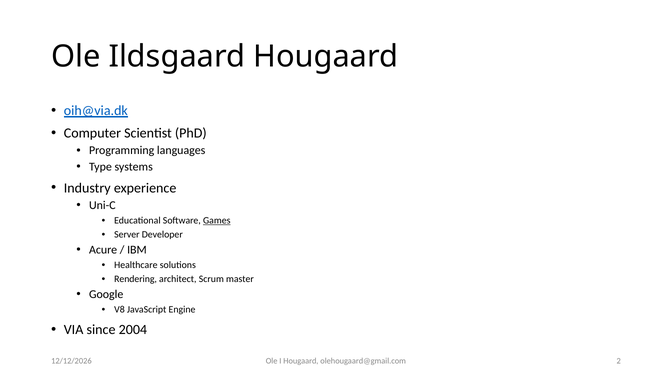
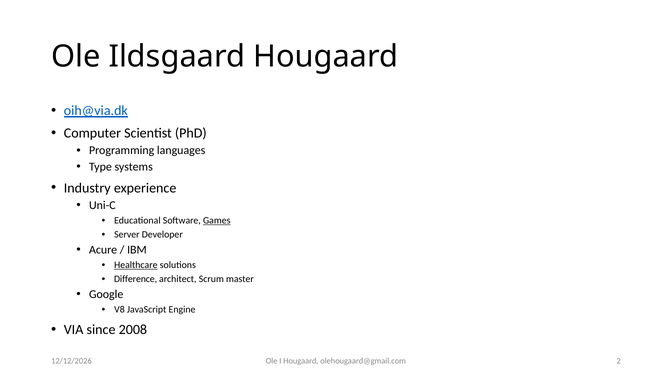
Healthcare underline: none -> present (136, 265)
Rendering: Rendering -> Difference (136, 279)
2004: 2004 -> 2008 (133, 330)
